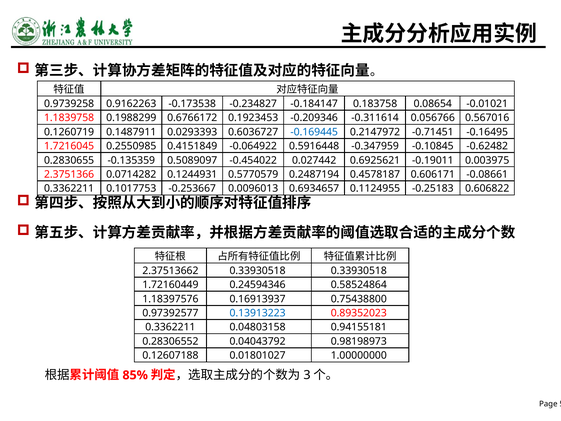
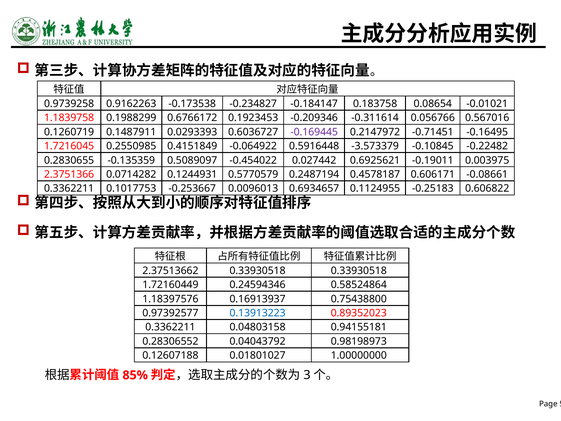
-0.169445 colour: blue -> purple (314, 132)
-0.347959: -0.347959 -> -3.573379 (375, 146)
-0.62482: -0.62482 -> -0.22482 (487, 146)
